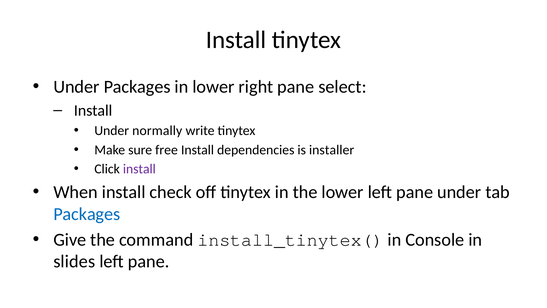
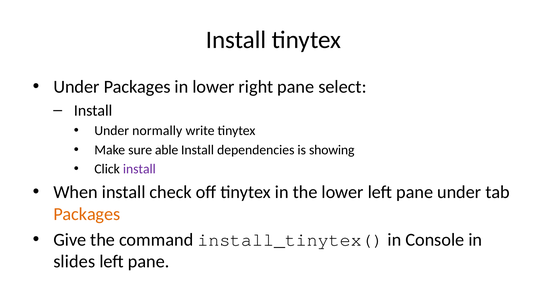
free: free -> able (167, 150)
installer: installer -> showing (332, 150)
Packages colour: blue -> orange (87, 214)
